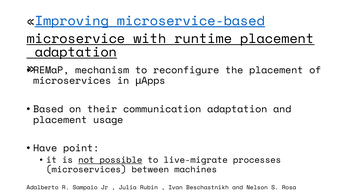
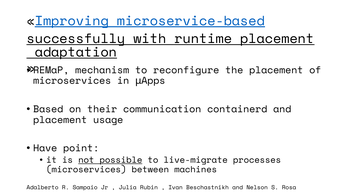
microservice: microservice -> successfully (76, 39)
communication adaptation: adaptation -> containerd (237, 109)
